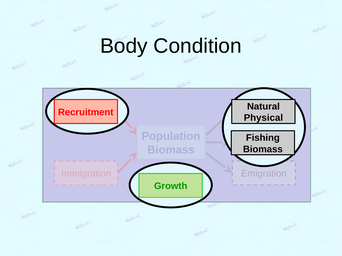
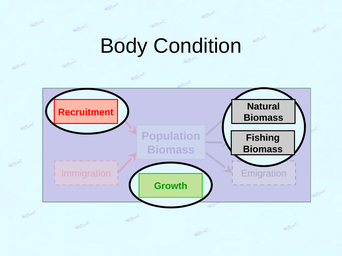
Physical: Physical -> Biomass (263, 118)
